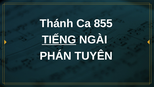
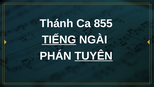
TUYÊN underline: none -> present (94, 56)
